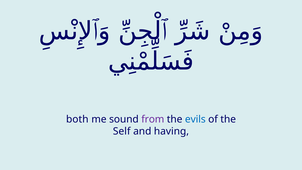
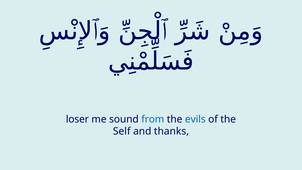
both: both -> loser (77, 119)
from colour: purple -> blue (153, 119)
having: having -> thanks (171, 131)
